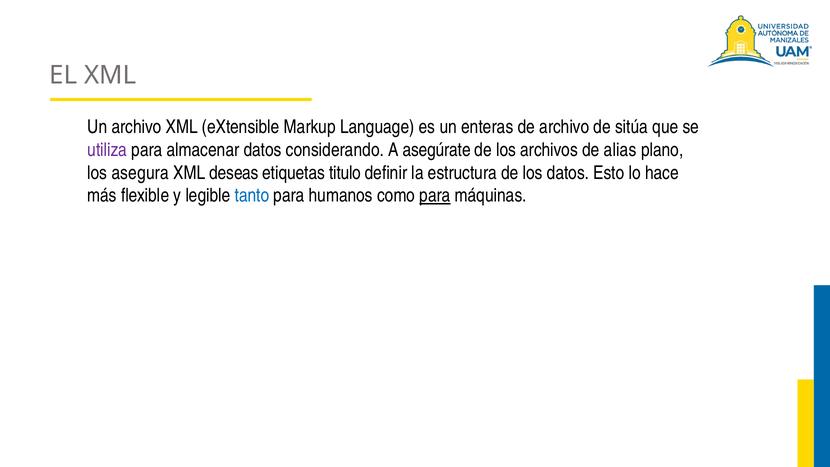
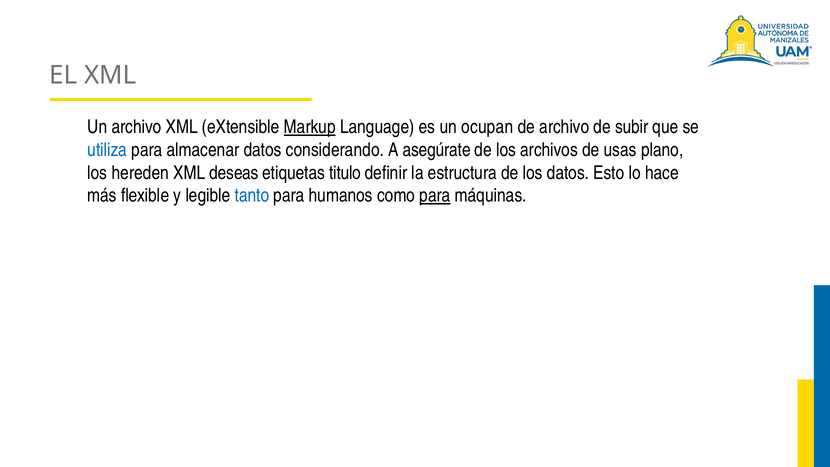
Markup underline: none -> present (310, 127)
enteras: enteras -> ocupan (487, 127)
sitúa: sitúa -> subir (632, 127)
utiliza colour: purple -> blue (107, 150)
alias: alias -> usas (620, 150)
asegura: asegura -> hereden (140, 173)
